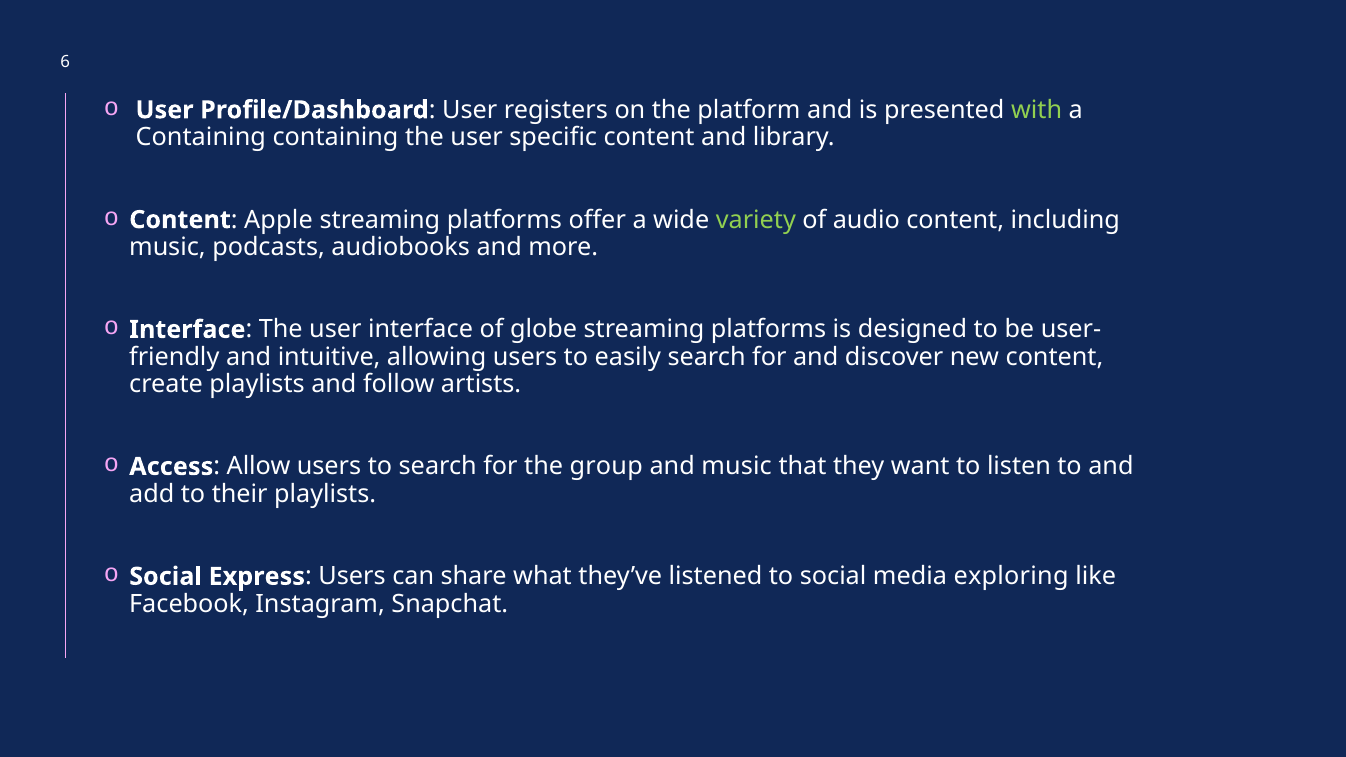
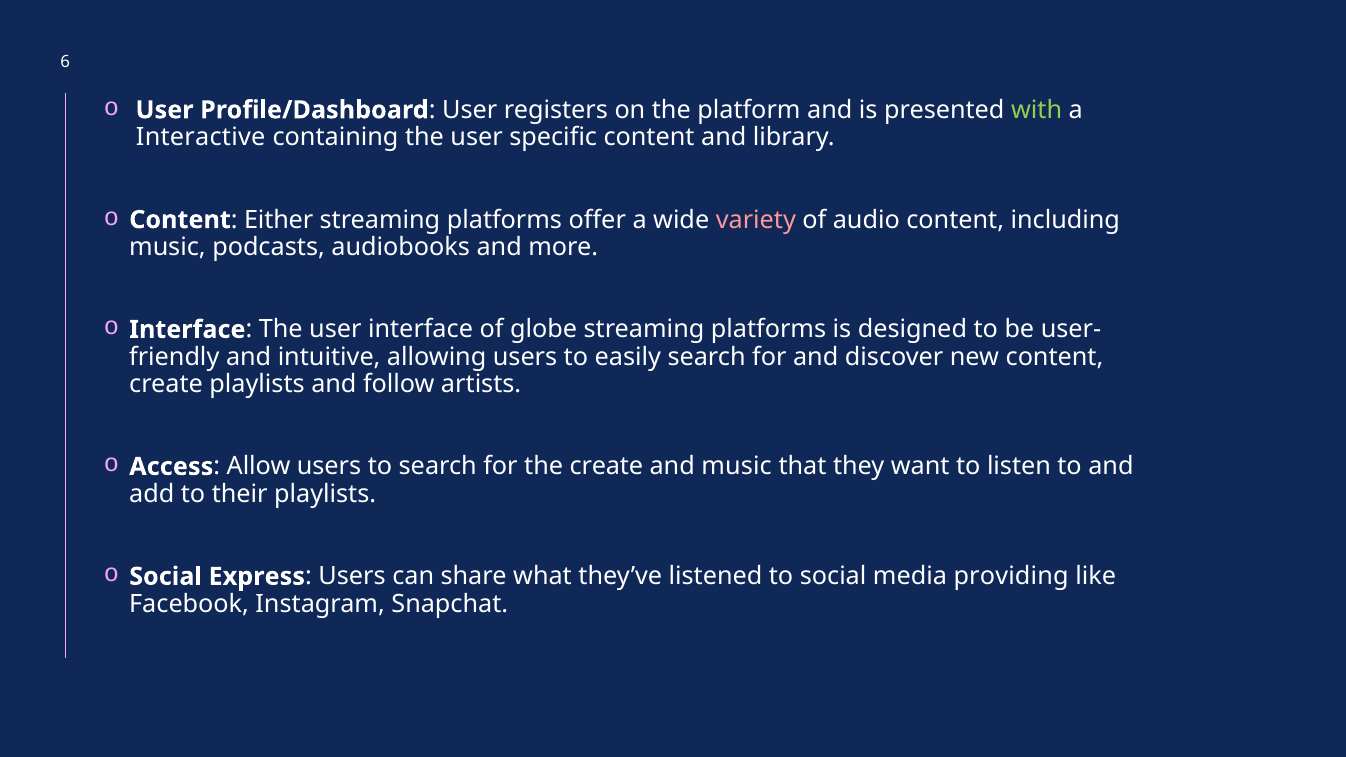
Containing: Containing -> Interactive (201, 137)
Apple: Apple -> Either (279, 220)
variety colour: light green -> pink (756, 220)
the group: group -> create (606, 467)
exploring: exploring -> providing (1011, 577)
